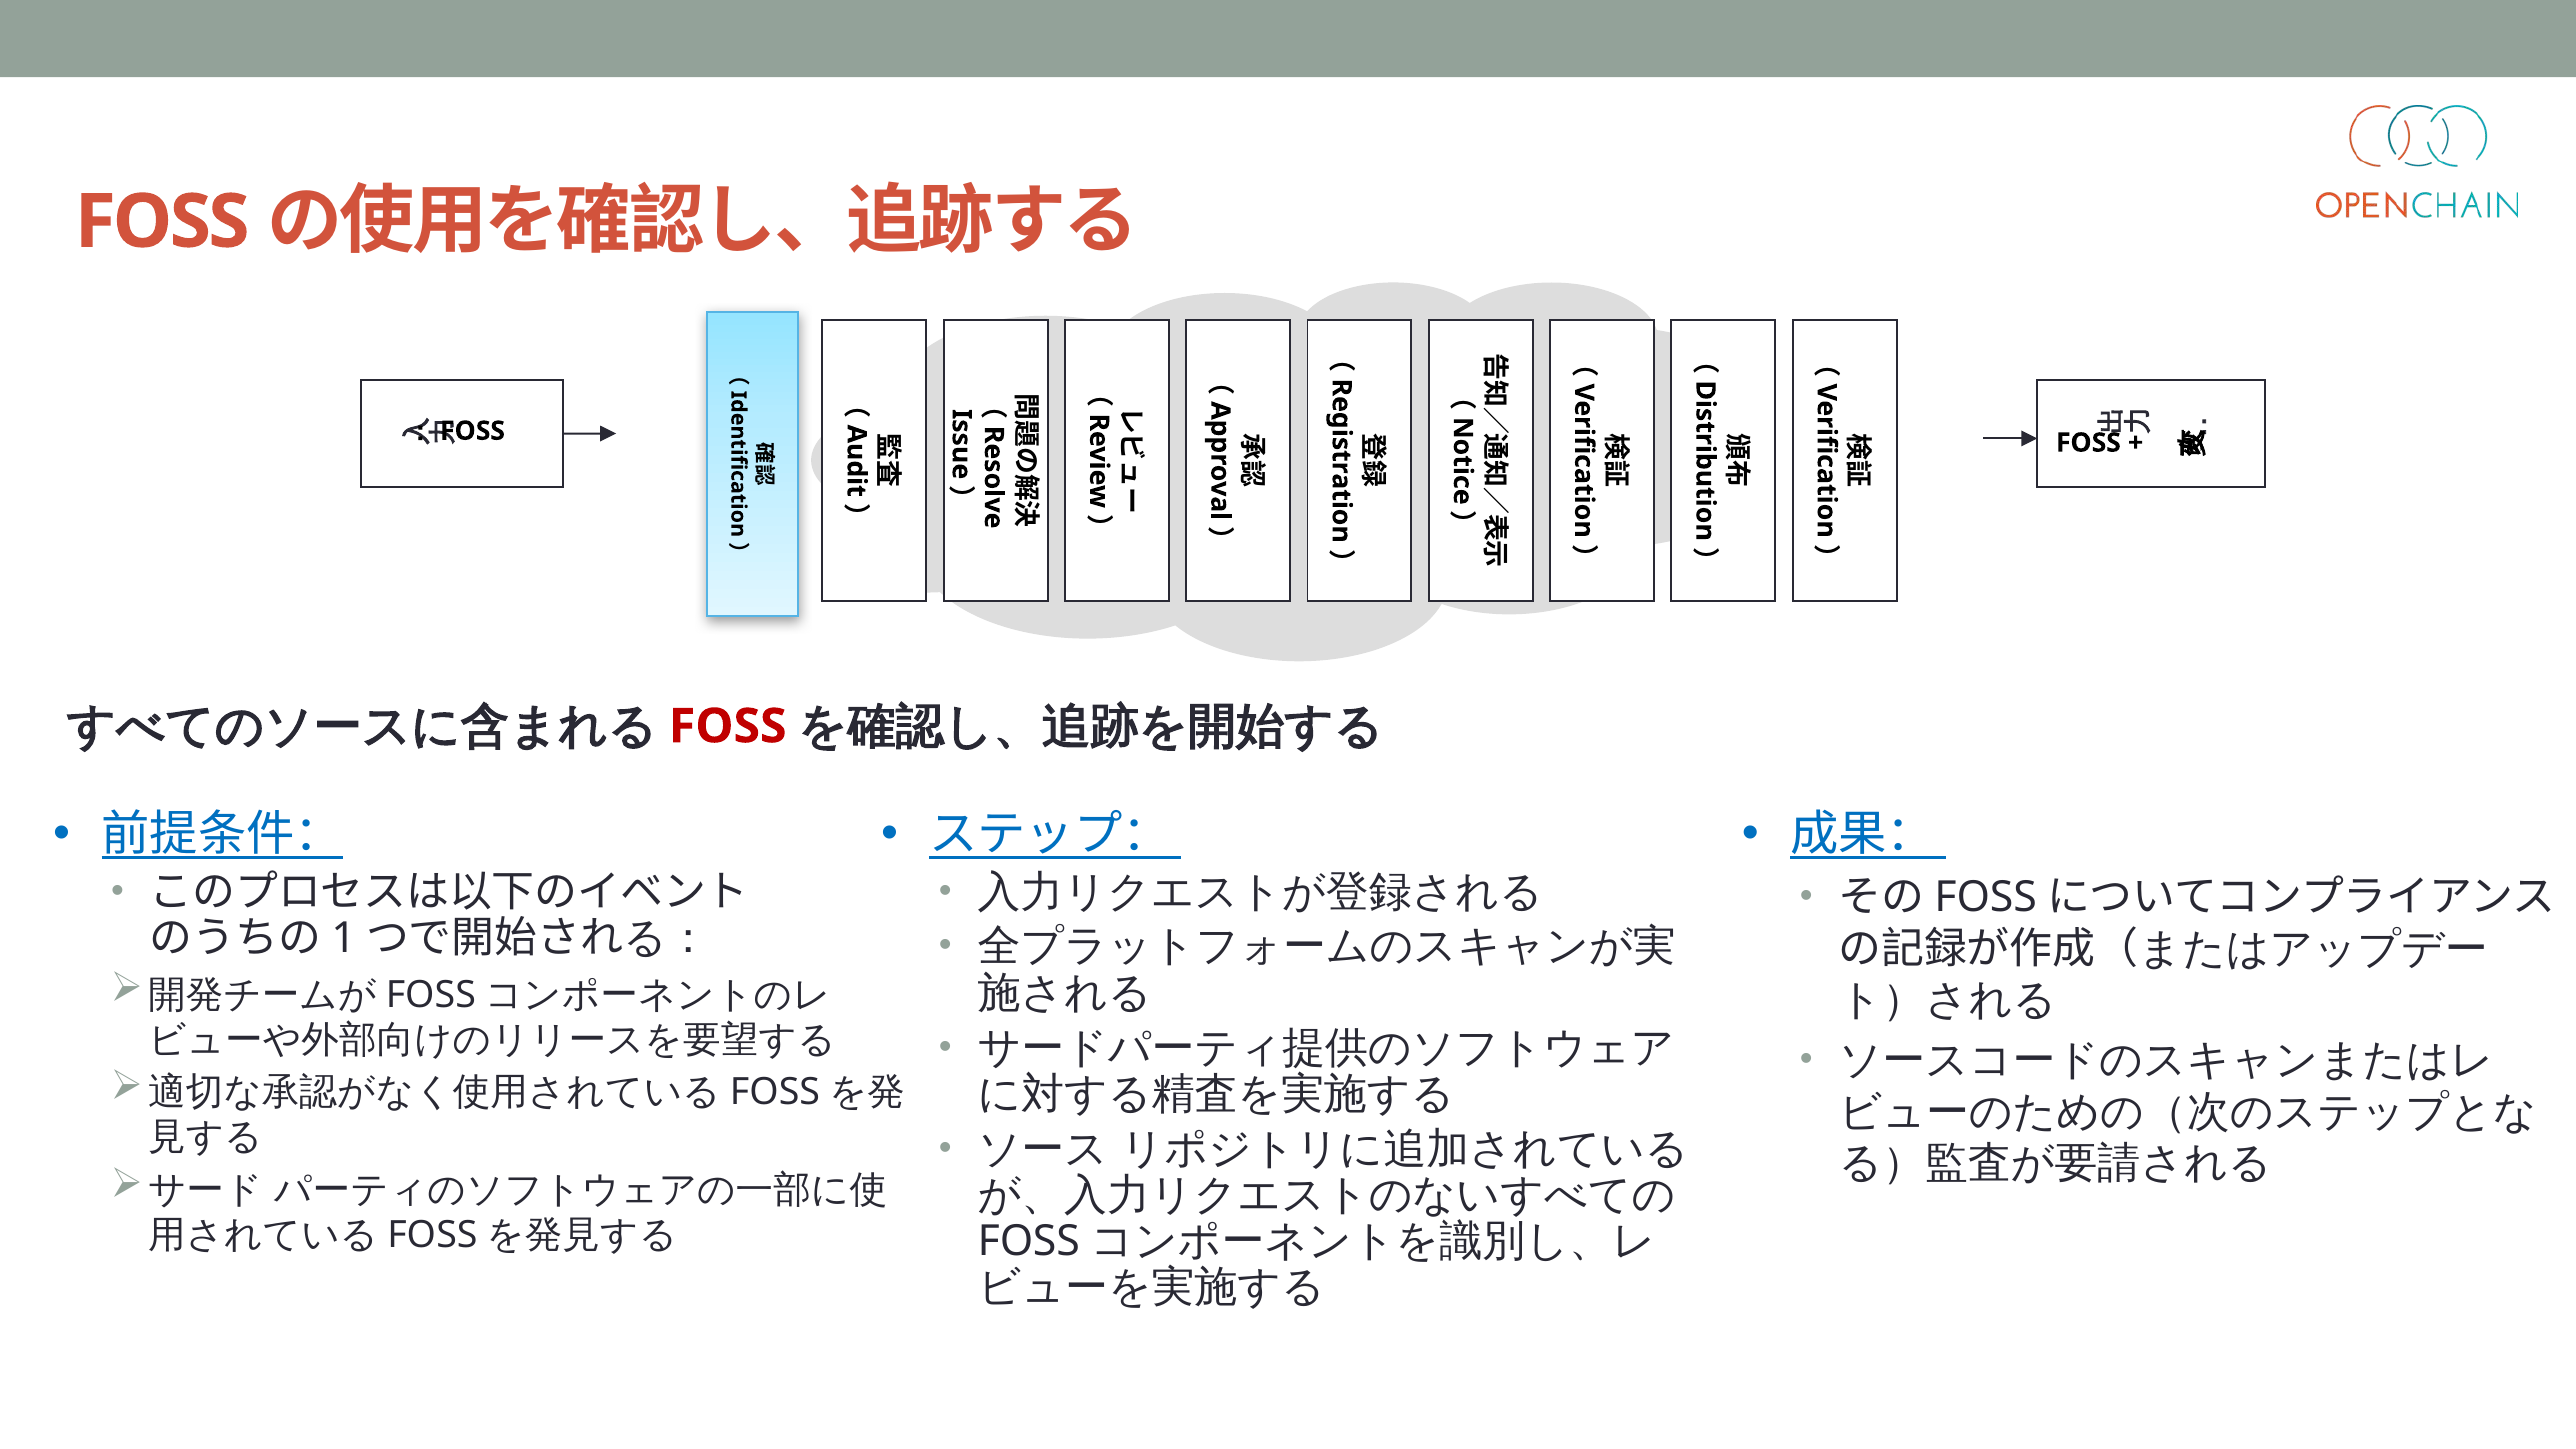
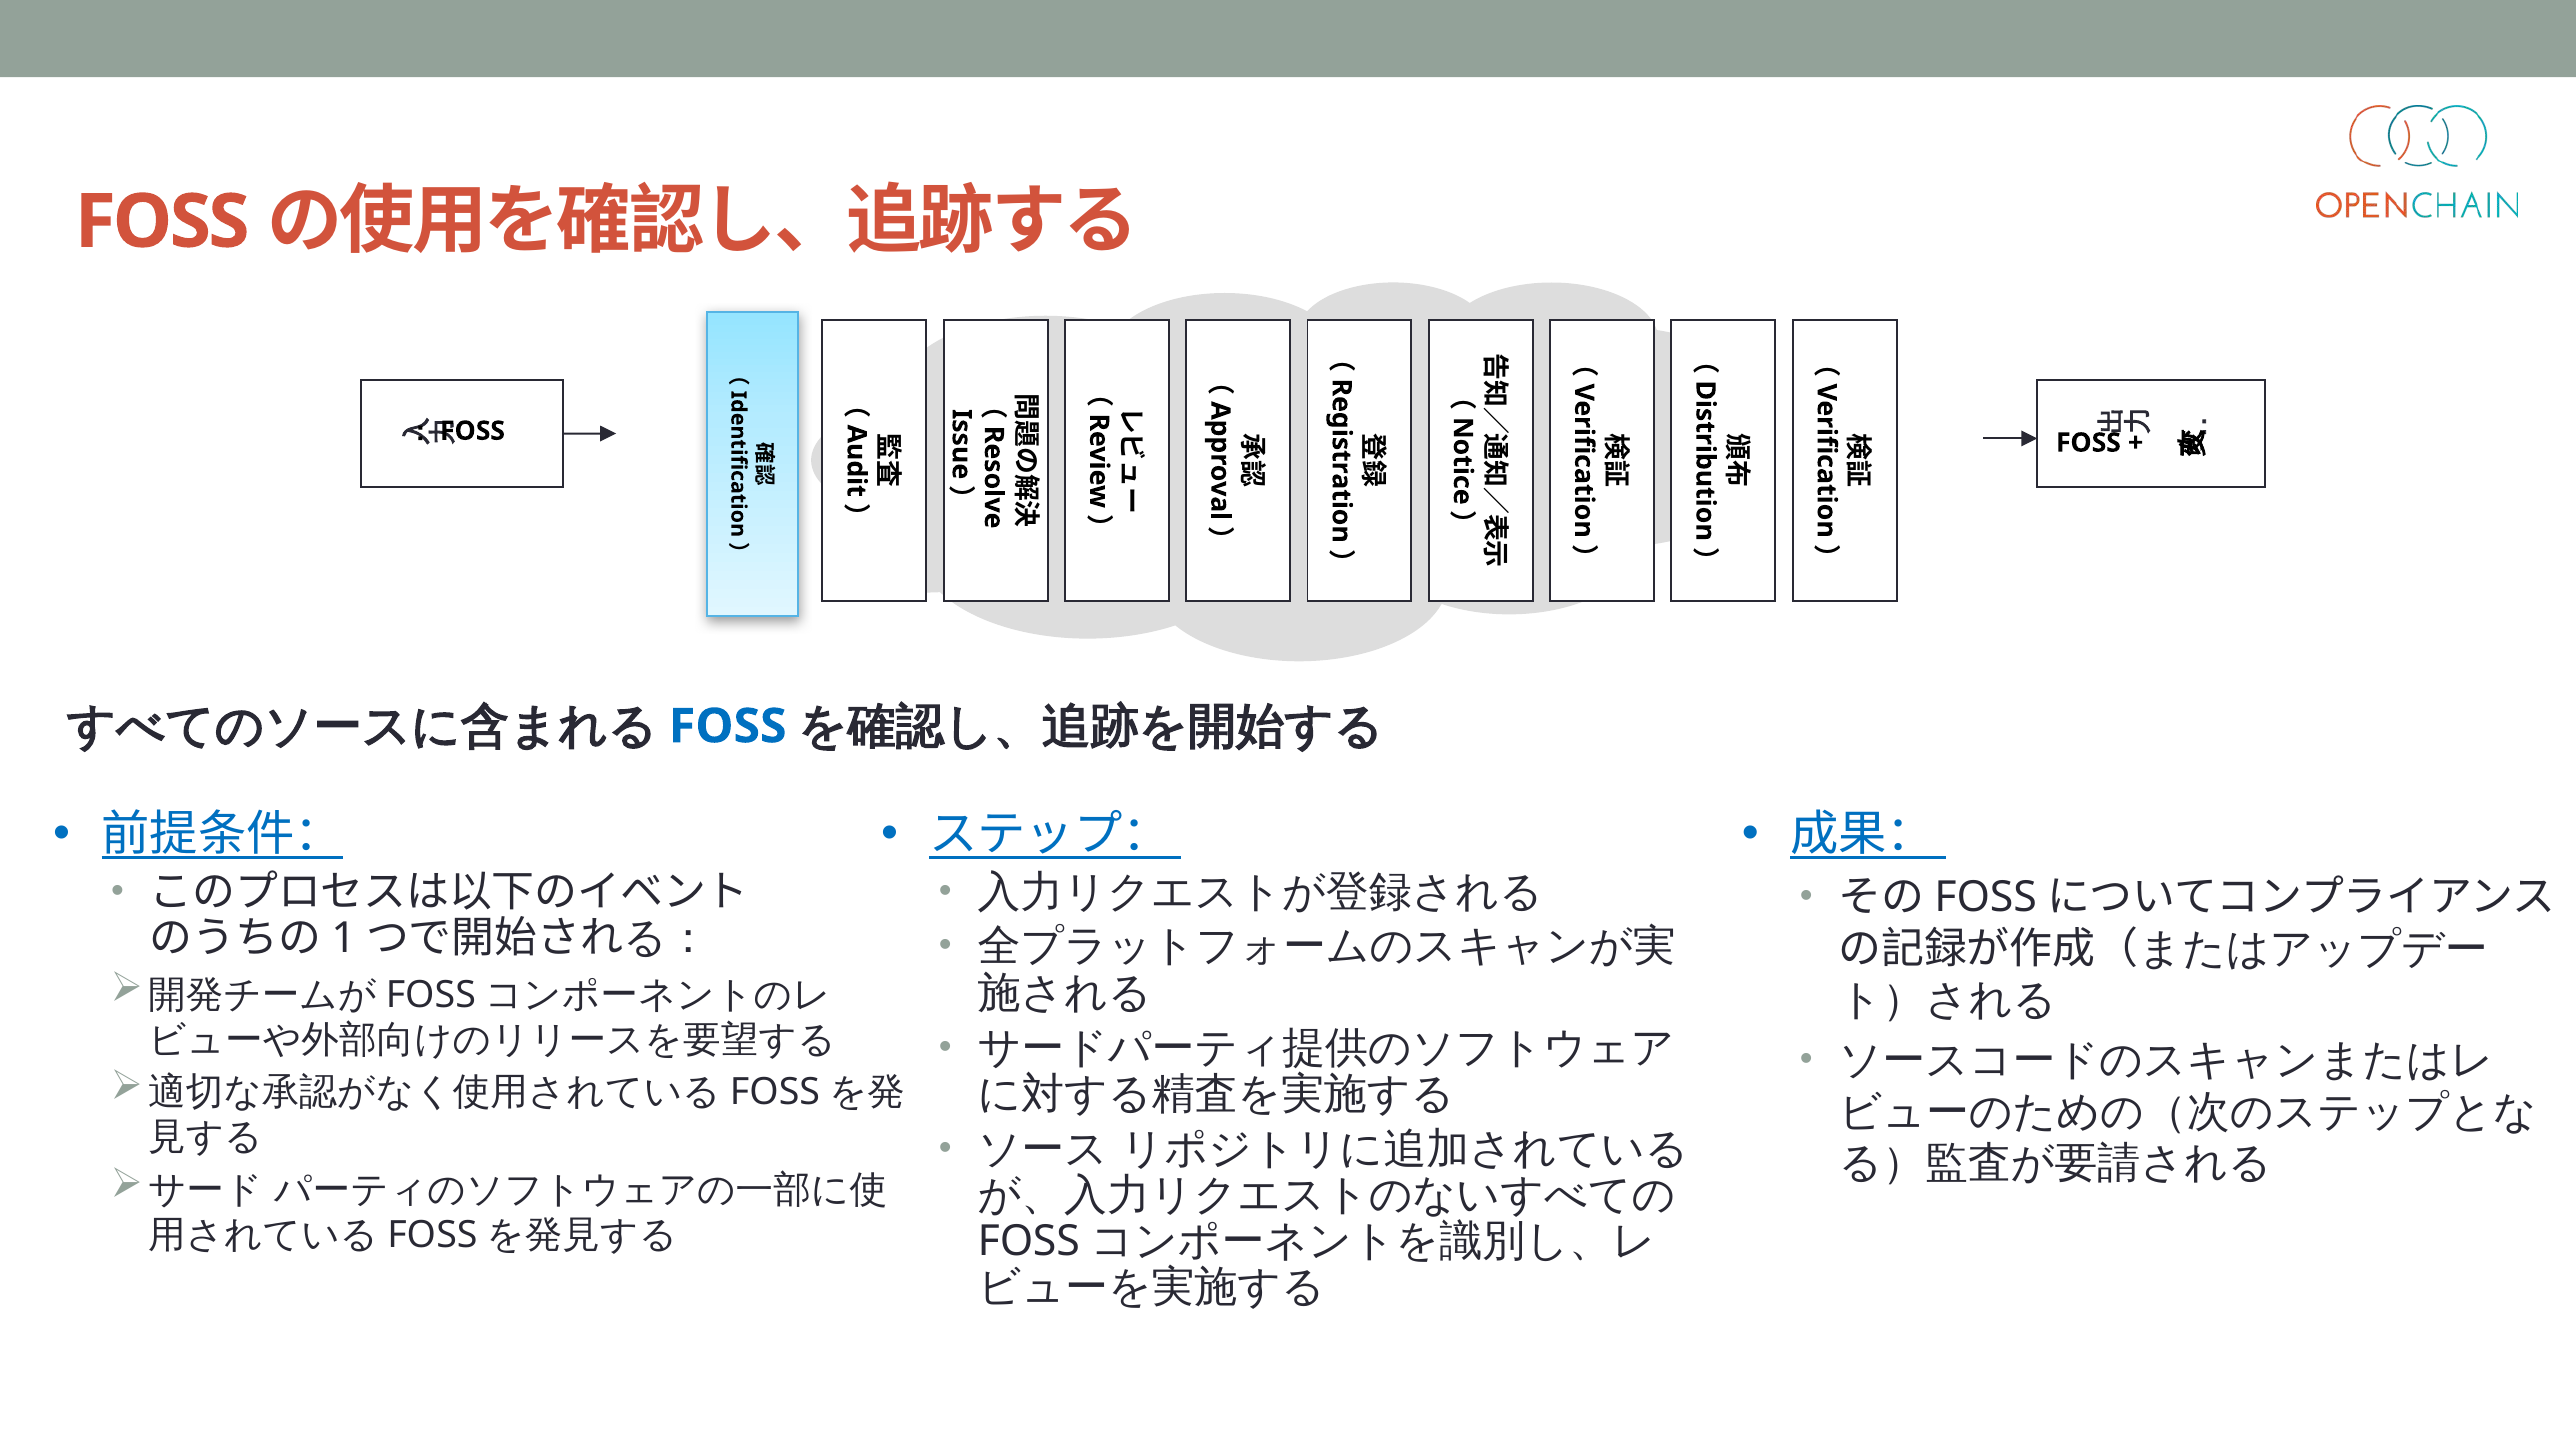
FOSS colour: red -> blue (728, 726)
